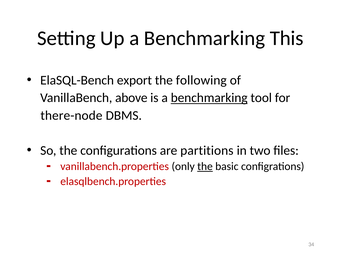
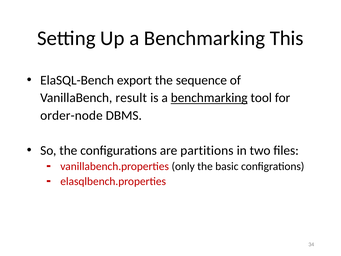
following: following -> sequence (201, 80)
above: above -> result (131, 98)
there-node: there-node -> order-node (71, 115)
the underline: present -> none (205, 166)
